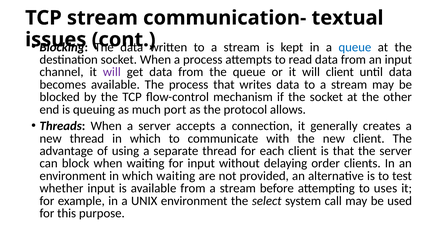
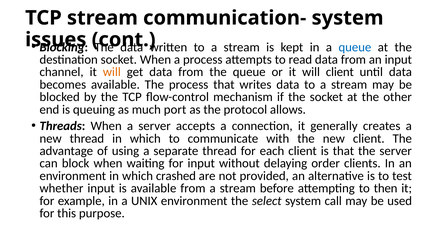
communication- textual: textual -> system (348, 18)
will colour: purple -> orange (112, 72)
which waiting: waiting -> crashed (176, 175)
uses: uses -> then (386, 188)
